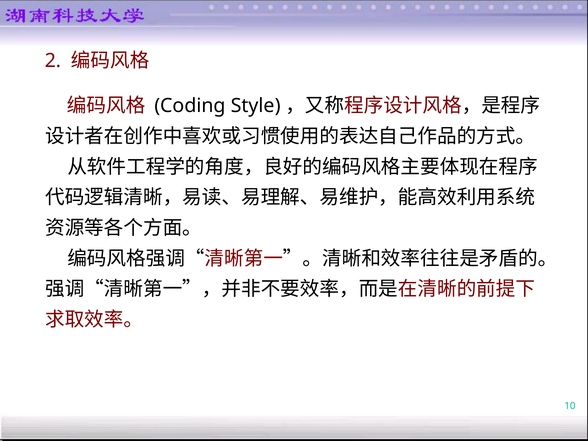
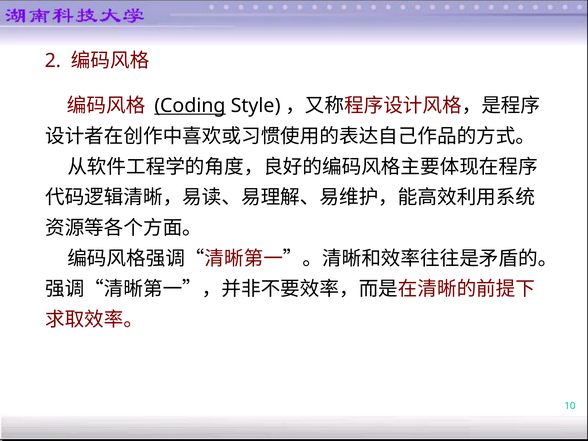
Coding underline: none -> present (190, 106)
